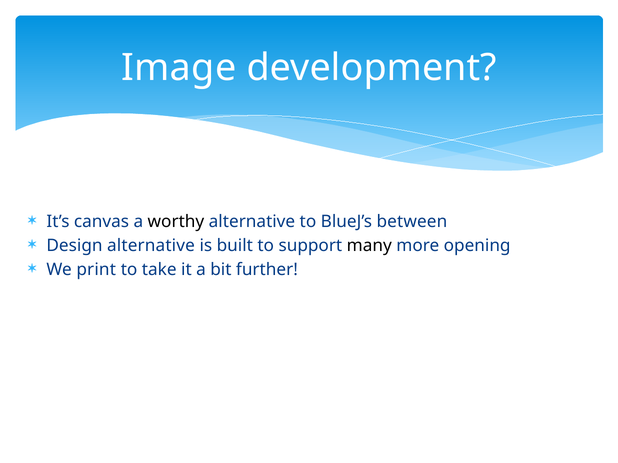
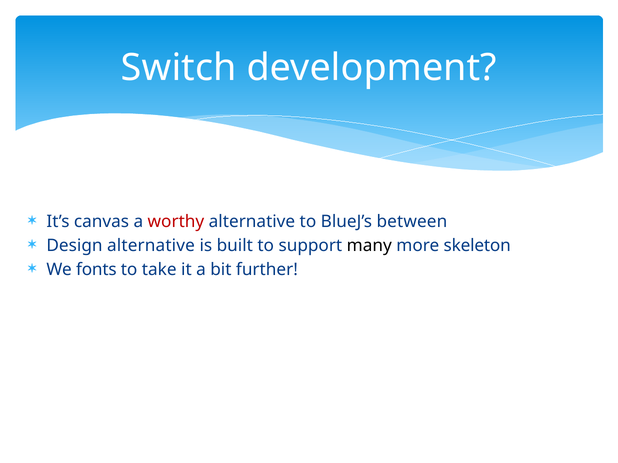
Image: Image -> Switch (179, 68)
worthy colour: black -> red (176, 222)
opening: opening -> skeleton (477, 246)
print: print -> fonts (96, 270)
